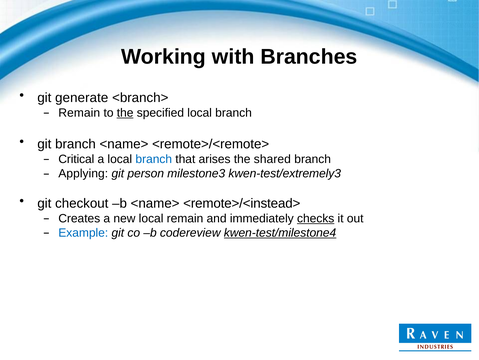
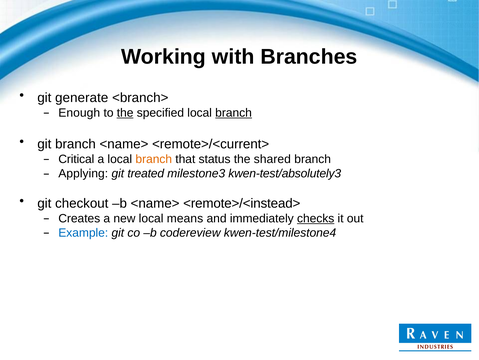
Remain: Remain -> Enough (79, 113)
branch underline: none -> present (234, 113)
<remote>/<remote>: <remote>/<remote> -> <remote>/<current> (211, 144)
branch colour: blue -> orange (154, 159)
arises: arises -> status (215, 159)
person: person -> treated (146, 173)
kwen-test/extremely3: kwen-test/extremely3 -> kwen-test/absolutely3 (285, 173)
local remain: remain -> means (185, 218)
kwen-test/milestone4 underline: present -> none (280, 232)
